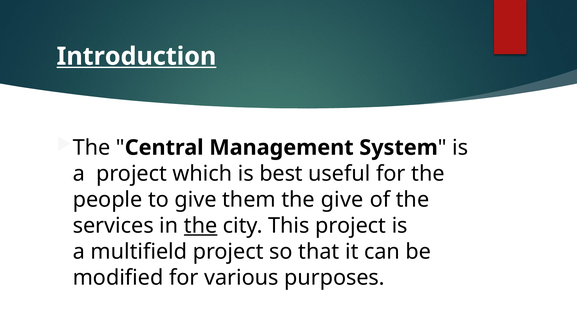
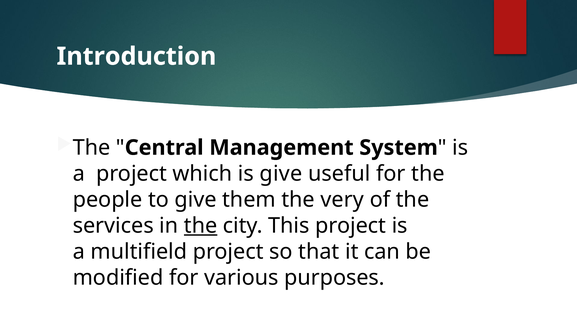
Introduction underline: present -> none (136, 56)
is best: best -> give (281, 173)
the give: give -> very (342, 199)
